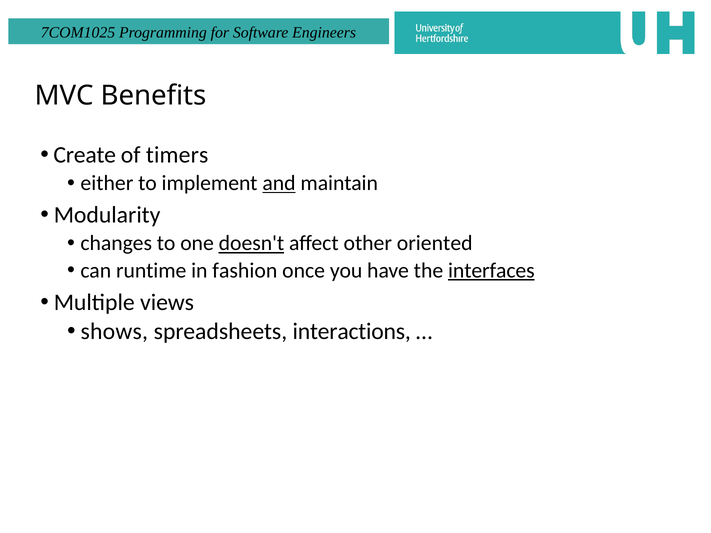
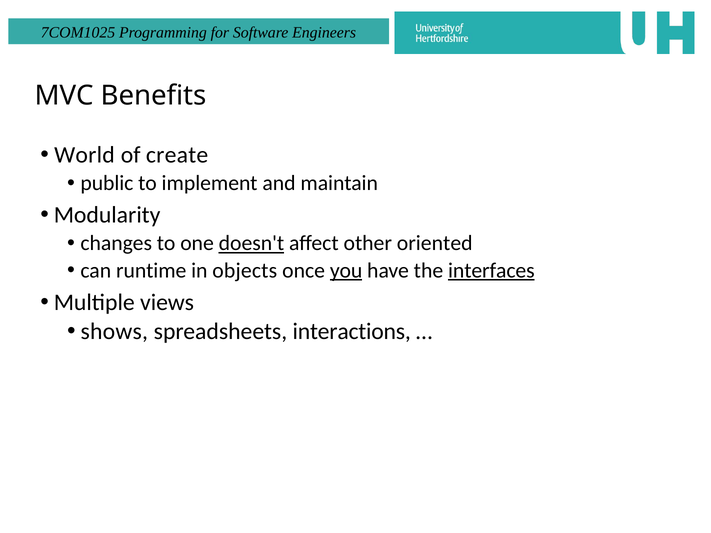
Create: Create -> World (84, 155)
timers: timers -> create (177, 155)
either: either -> public (107, 183)
and underline: present -> none (279, 183)
fashion: fashion -> objects (245, 271)
you underline: none -> present (346, 271)
